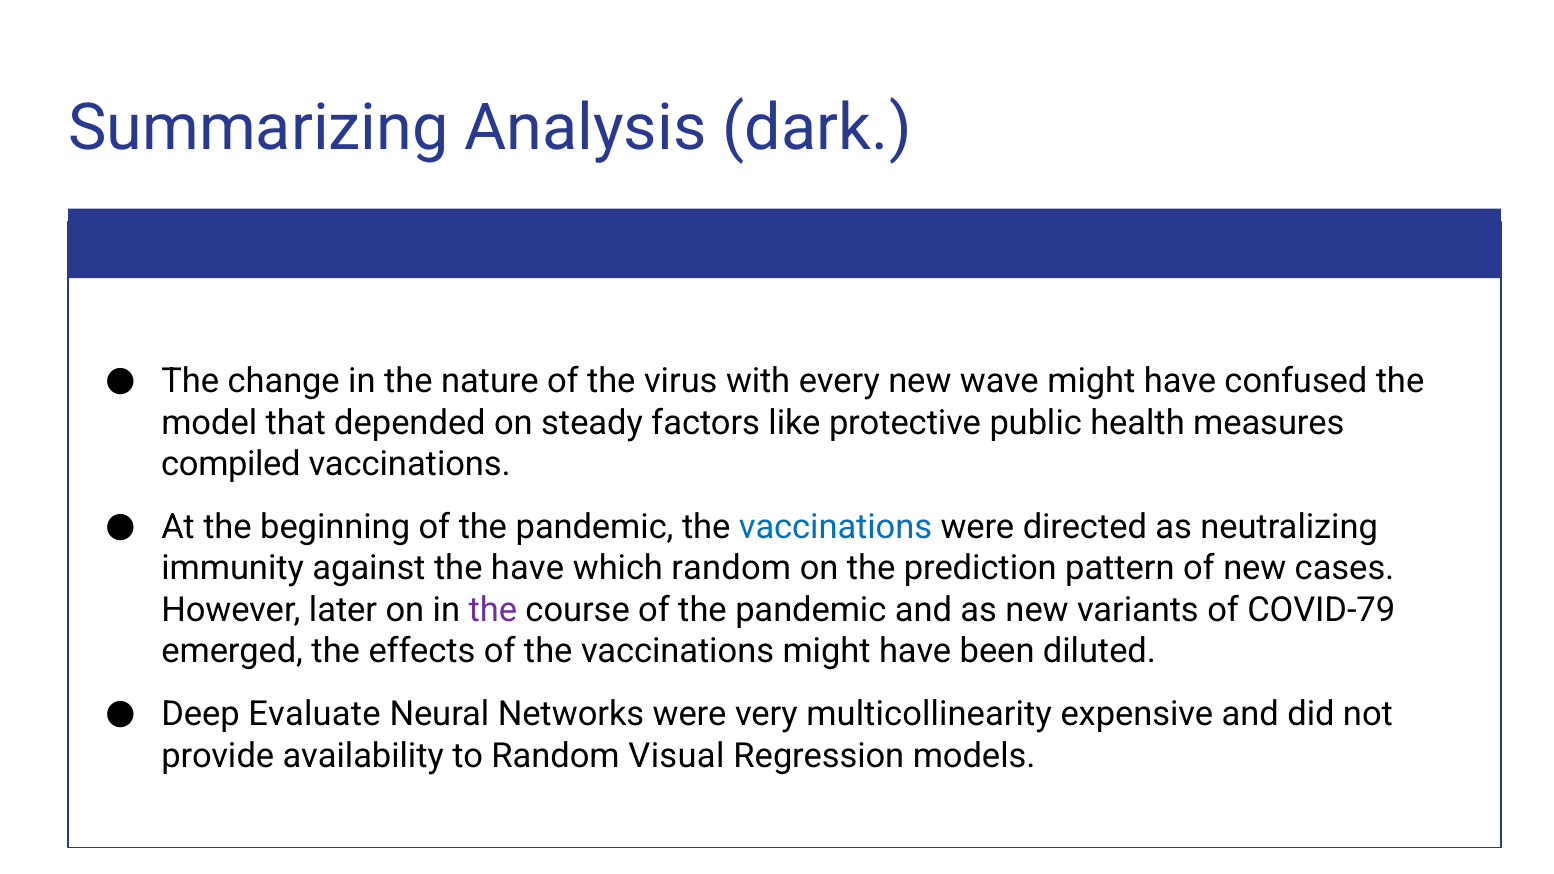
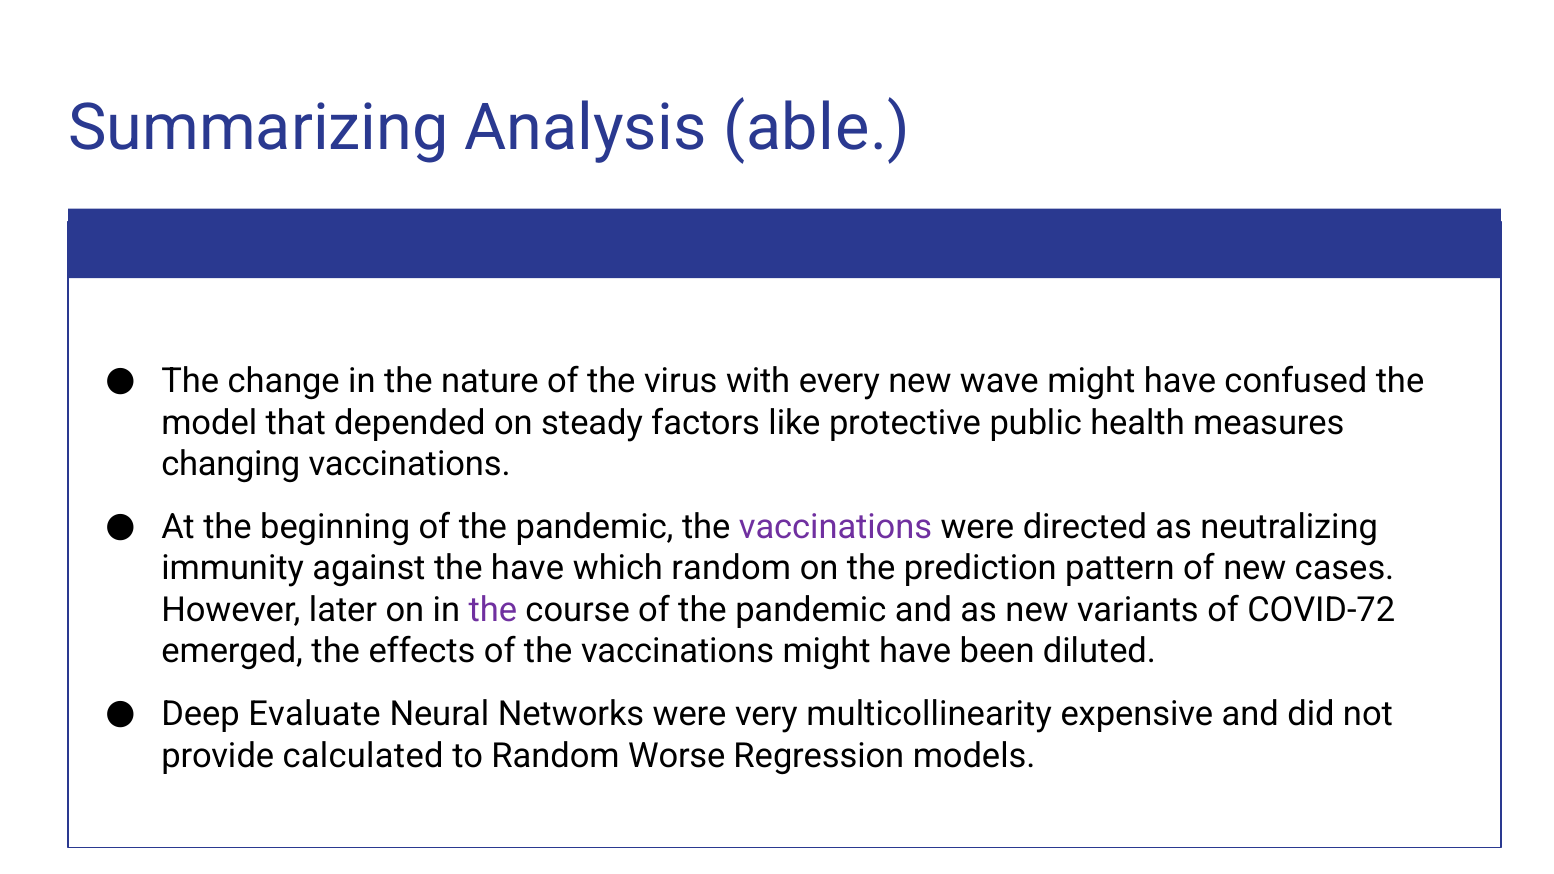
dark: dark -> able (817, 129)
compiled: compiled -> changing (231, 464)
vaccinations colour: blue -> purple (836, 527)
COVID-79: COVID-79 -> COVID-72 (1321, 610)
availability: availability -> calculated (363, 756)
Visual: Visual -> Worse (677, 756)
